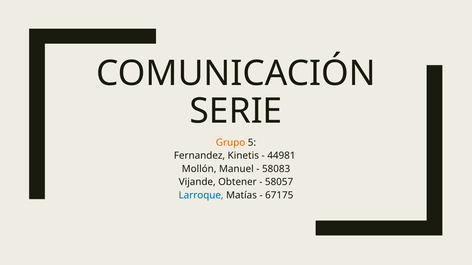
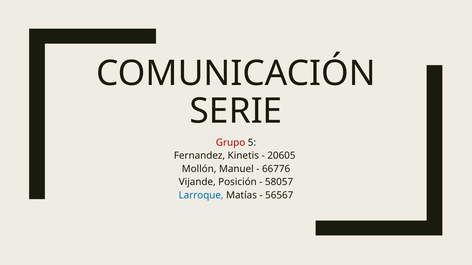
Grupo colour: orange -> red (231, 143)
44981: 44981 -> 20605 (281, 156)
58083: 58083 -> 66776 (276, 169)
Obtener: Obtener -> Posición (237, 182)
67175: 67175 -> 56567 (279, 196)
